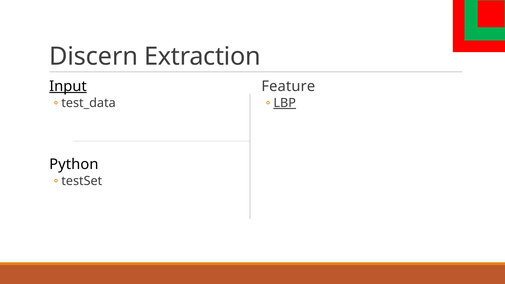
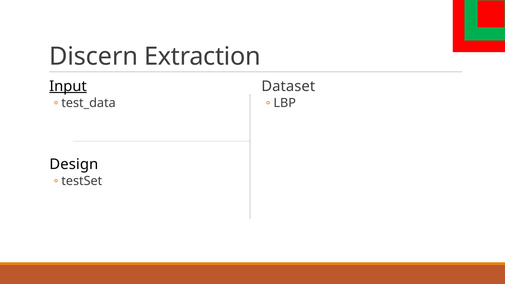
Feature: Feature -> Dataset (288, 86)
LBP underline: present -> none (285, 103)
Python: Python -> Design (74, 164)
